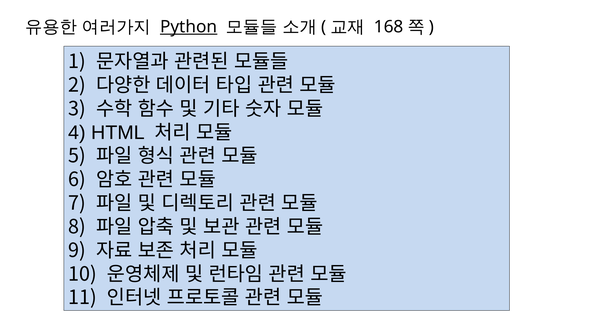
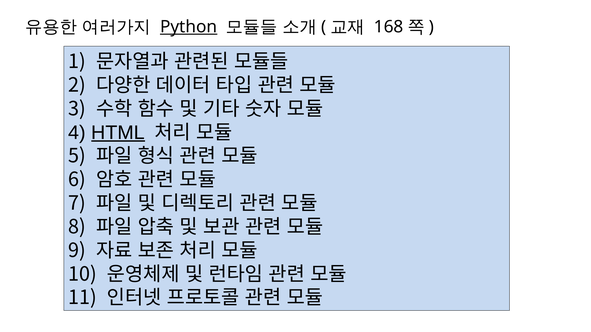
HTML underline: none -> present (118, 133)
